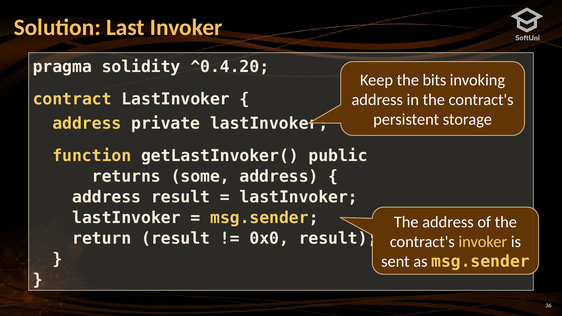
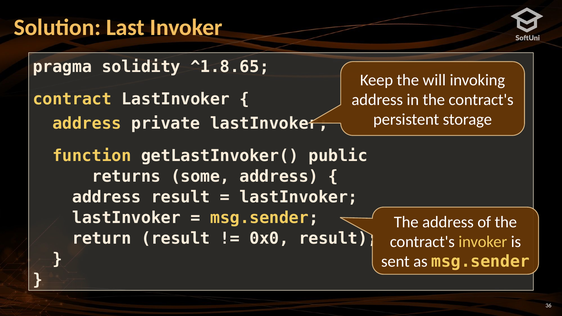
^0.4.20: ^0.4.20 -> ^1.8.65 (230, 67)
bits: bits -> will (434, 80)
